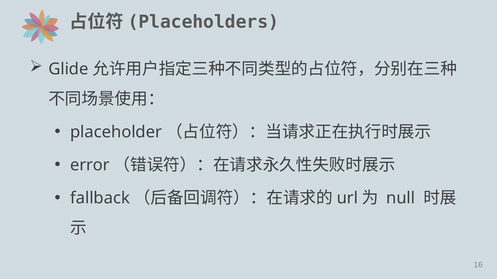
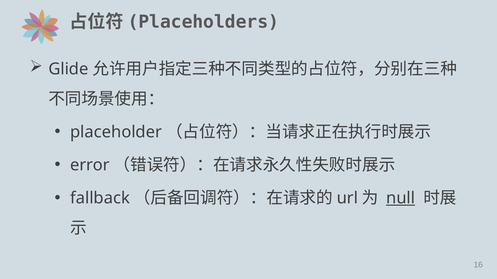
null underline: none -> present (401, 199)
